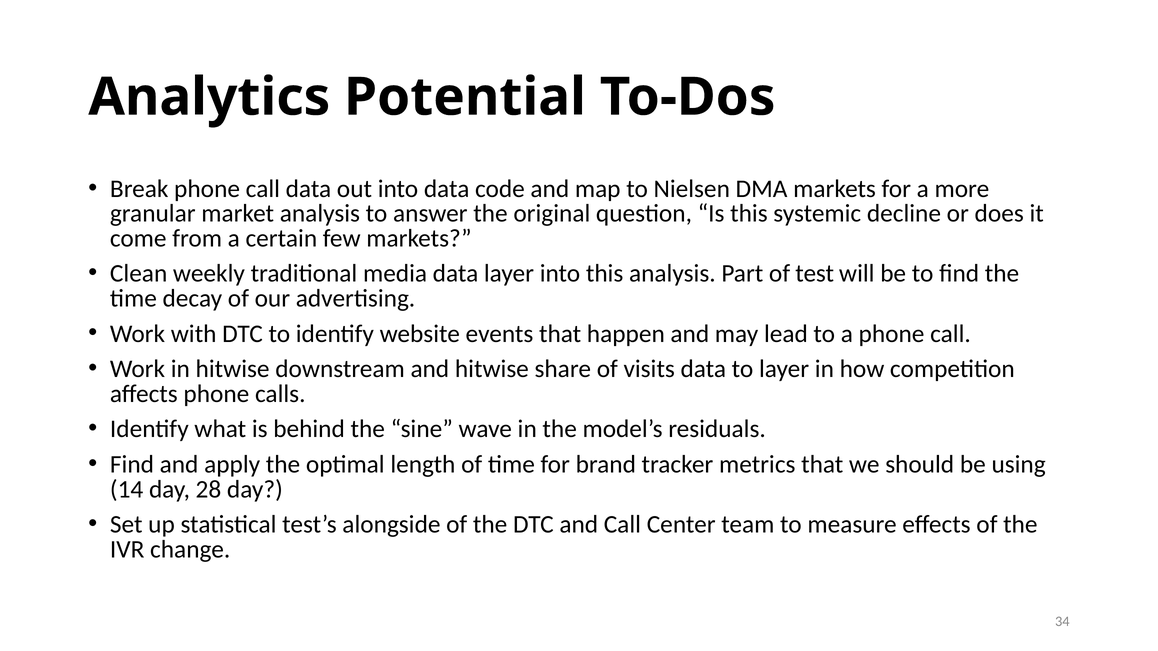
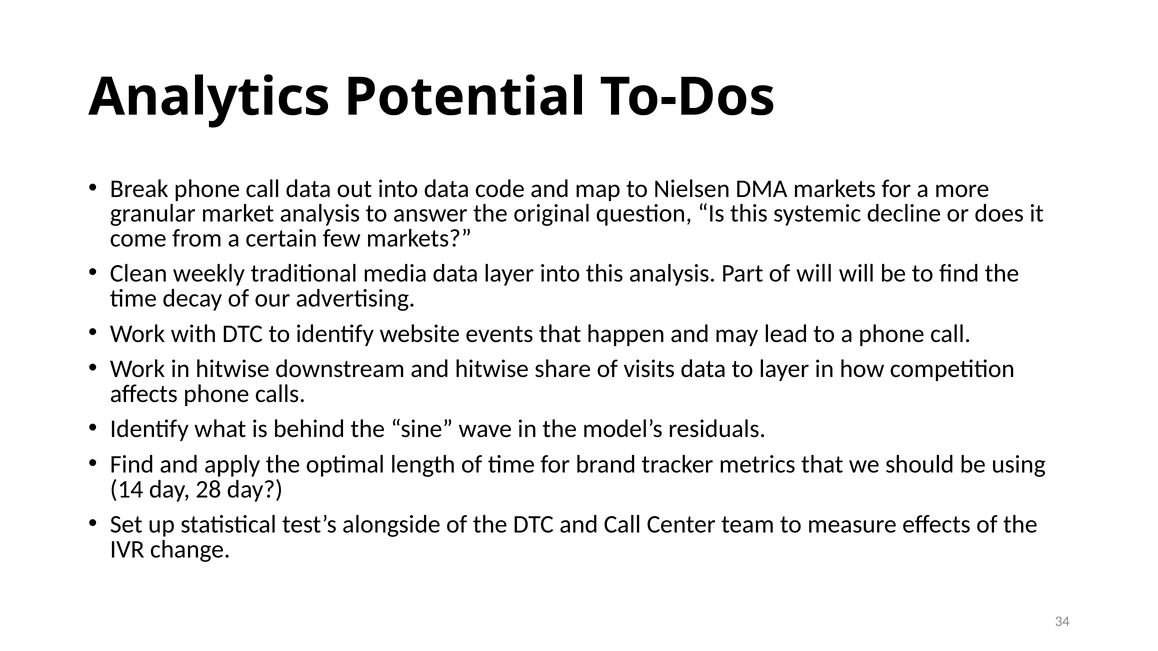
of test: test -> will (814, 274)
